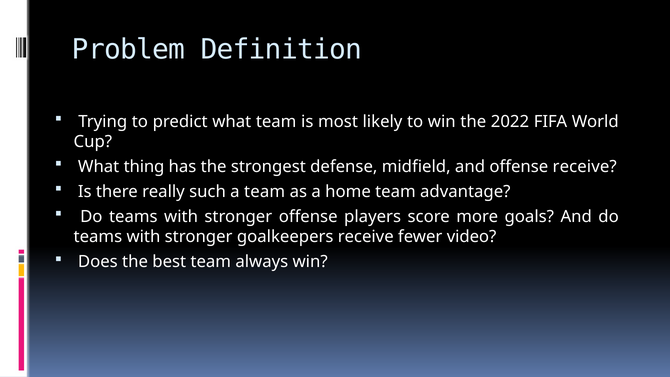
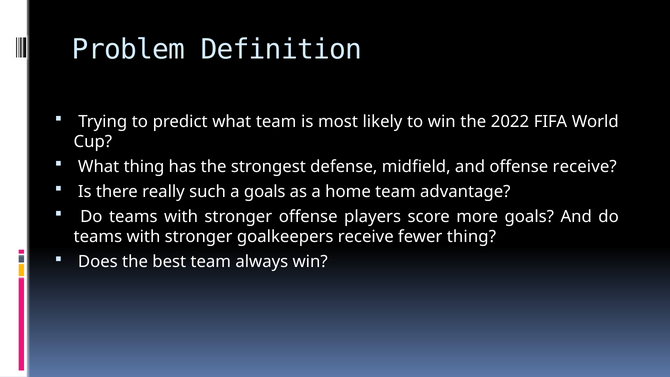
a team: team -> goals (265, 192)
fewer video: video -> thing (471, 237)
